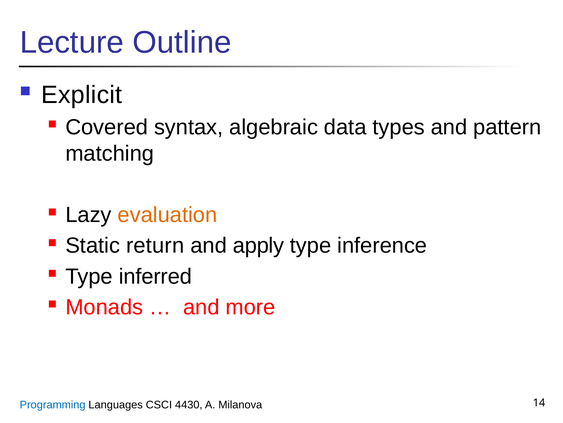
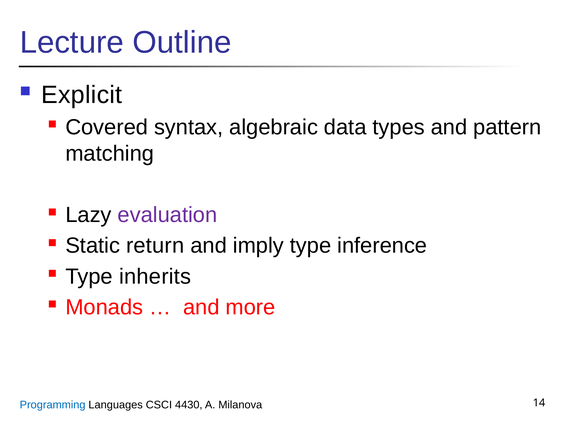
evaluation colour: orange -> purple (167, 215)
apply: apply -> imply (258, 245)
inferred: inferred -> inherits (155, 276)
